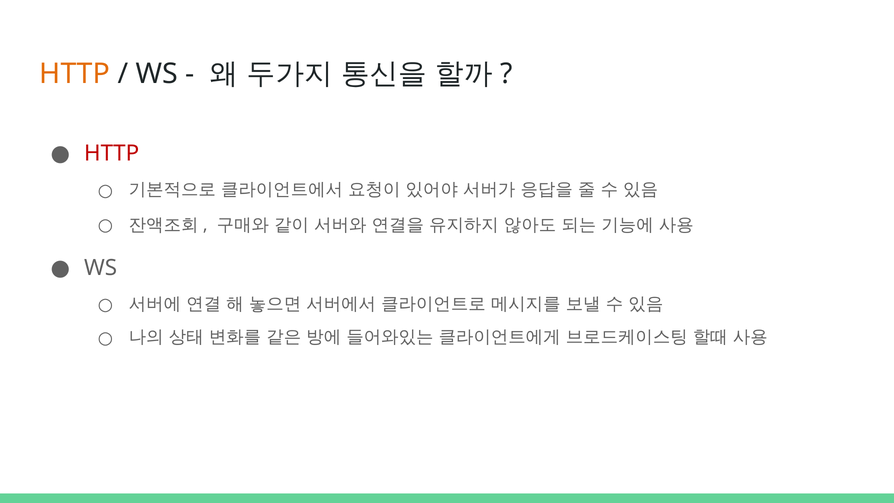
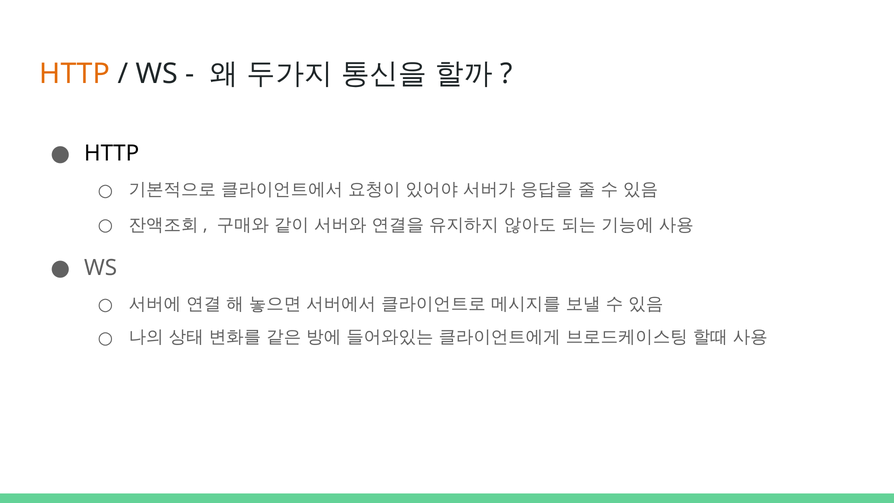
HTTP colour: red -> black (112, 153)
